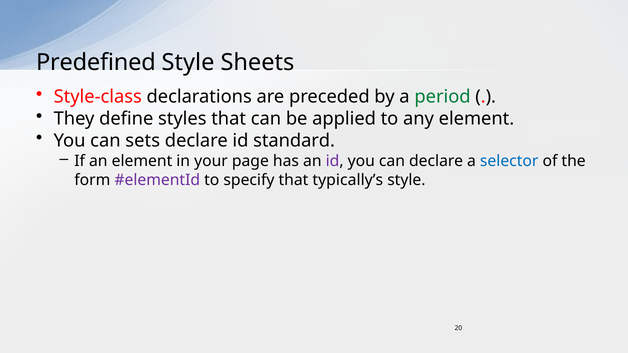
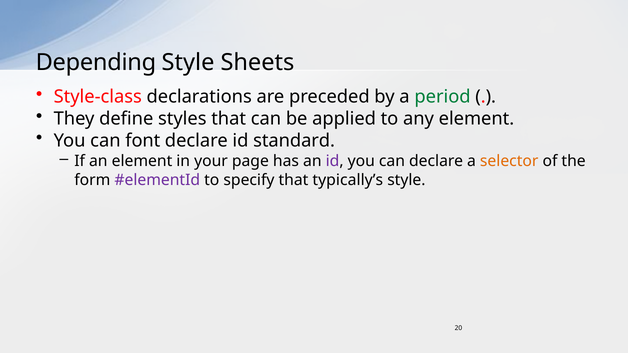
Predefined: Predefined -> Depending (96, 63)
sets: sets -> font (143, 141)
selector colour: blue -> orange (509, 161)
